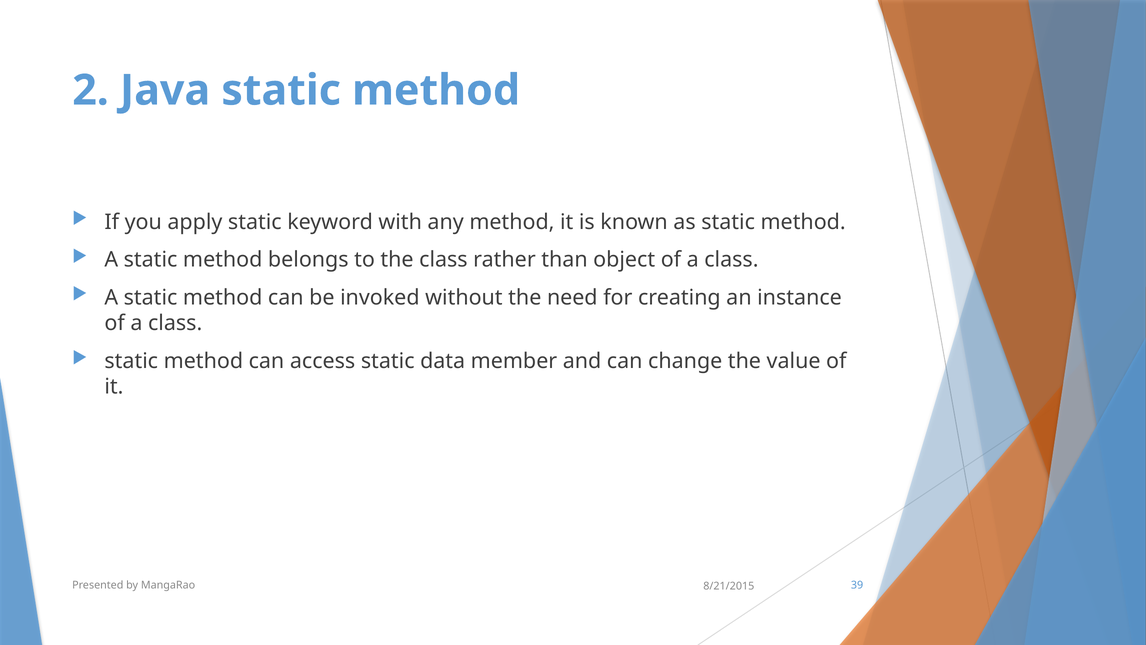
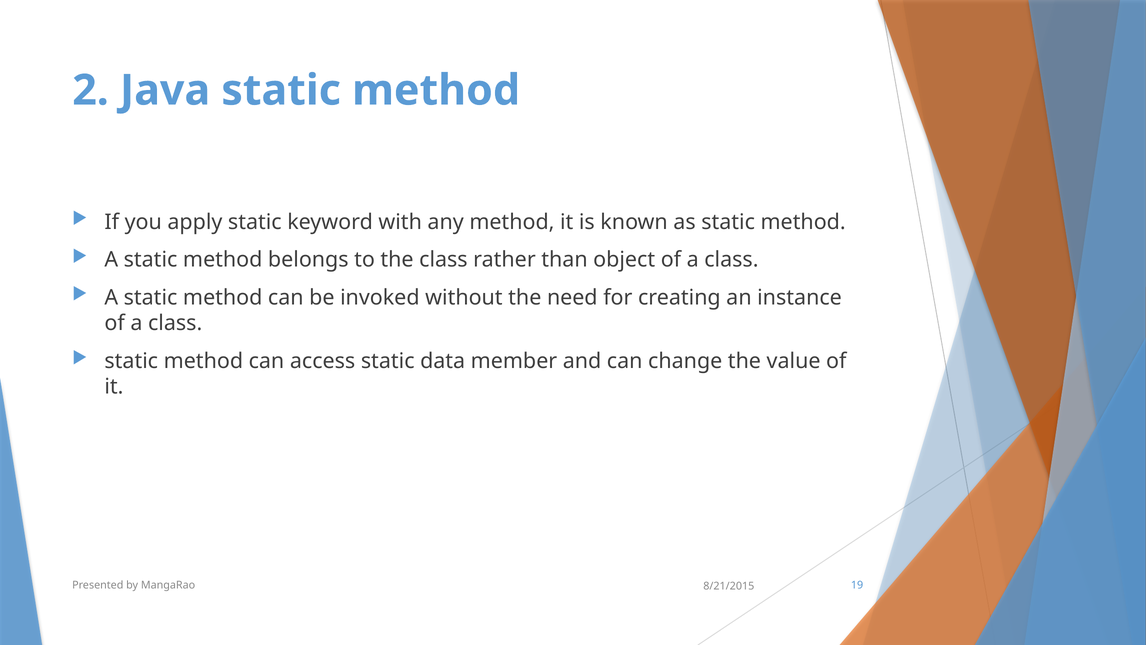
39: 39 -> 19 (857, 585)
